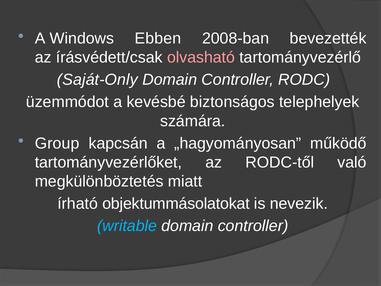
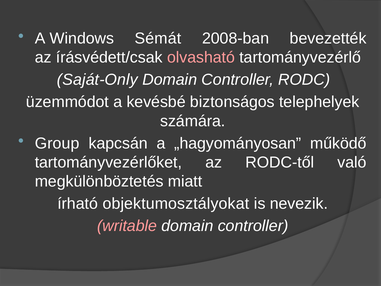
Ebben: Ebben -> Sémát (158, 38)
objektummásolatokat: objektummásolatokat -> objektumosztályokat (176, 204)
writable colour: light blue -> pink (127, 226)
